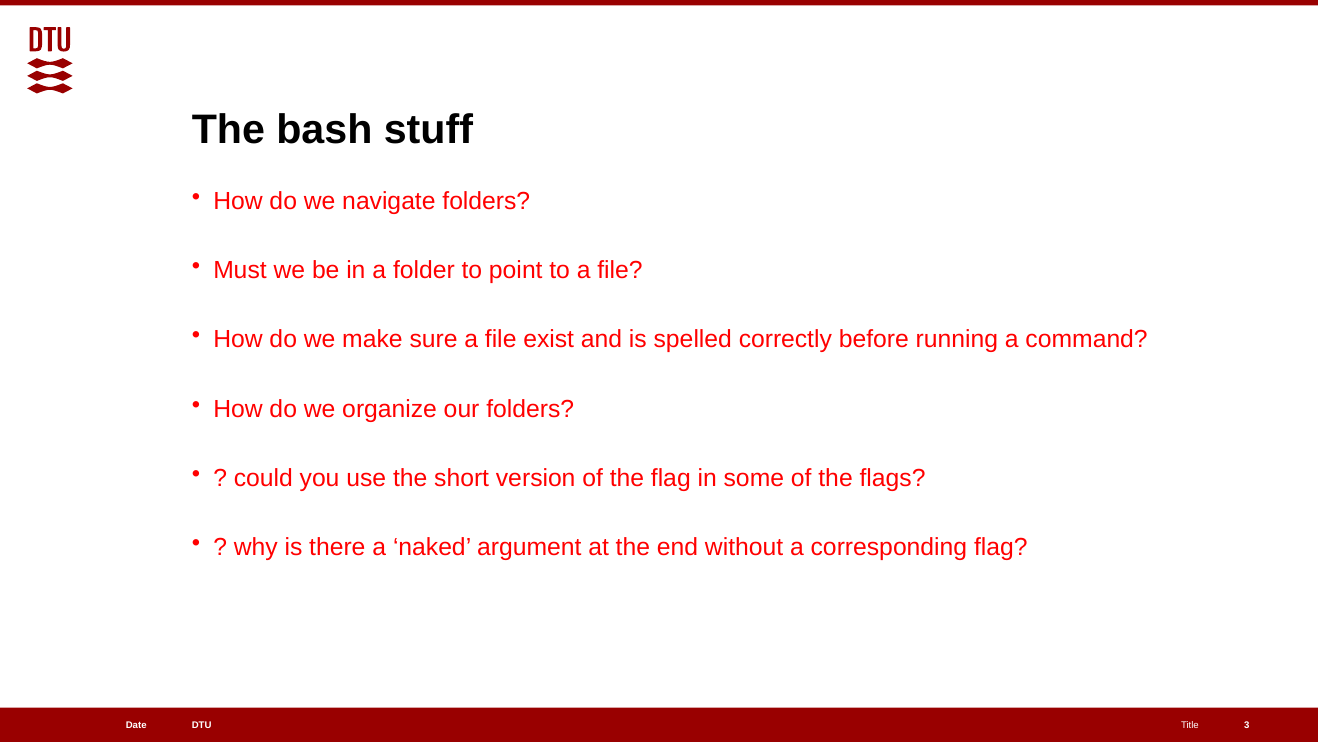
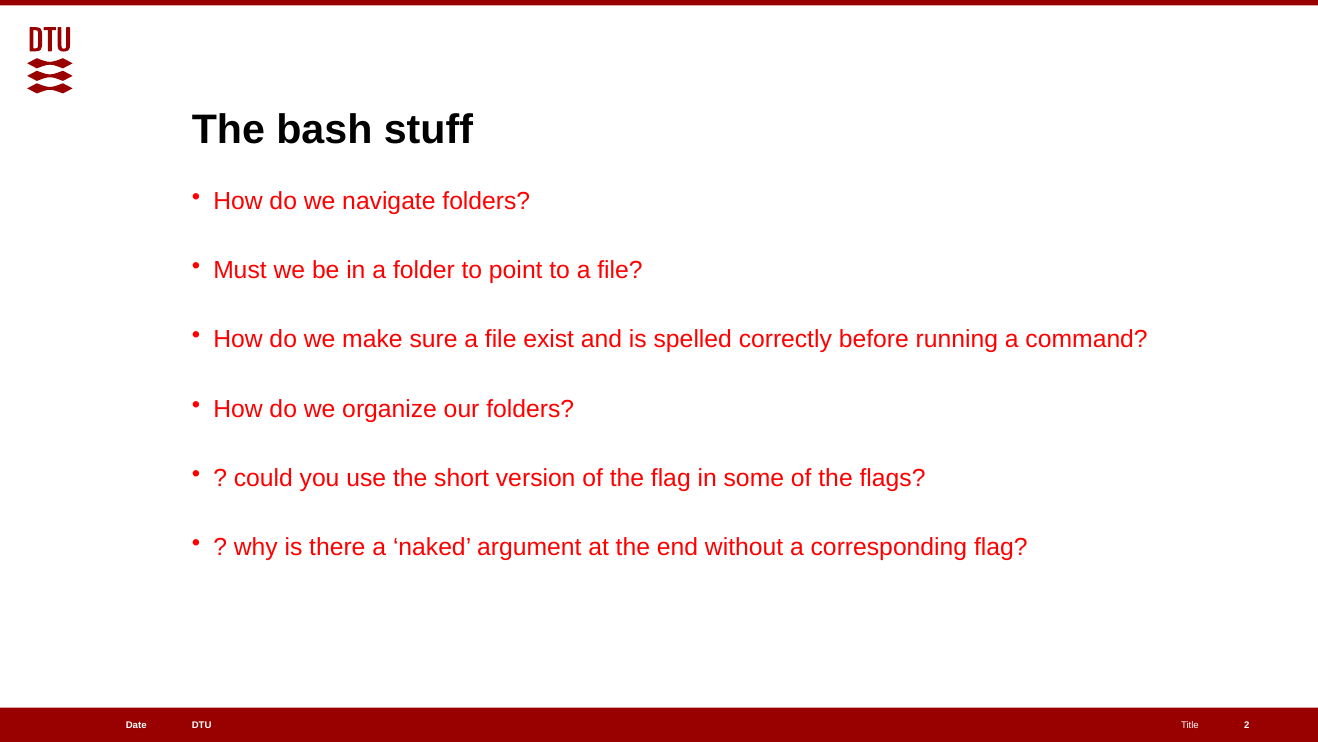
3: 3 -> 2 (1247, 725)
